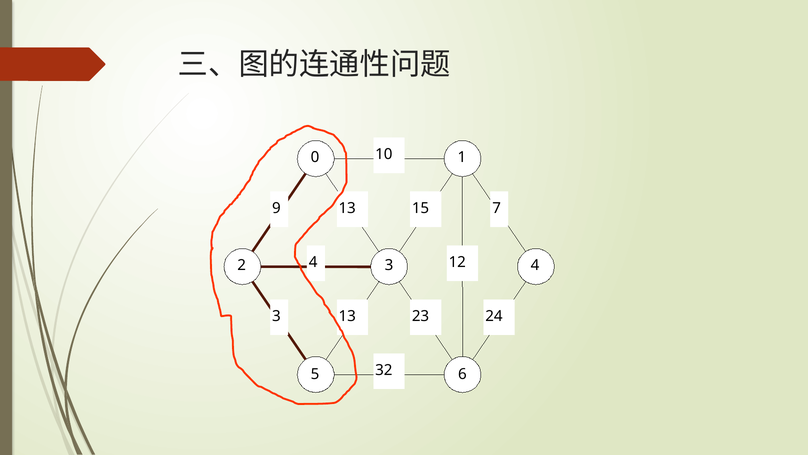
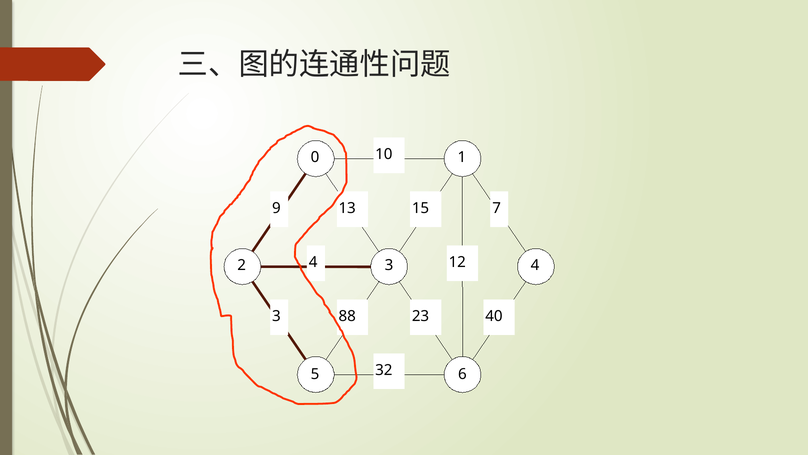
3 13: 13 -> 88 (347, 316)
24: 24 -> 40 (494, 316)
